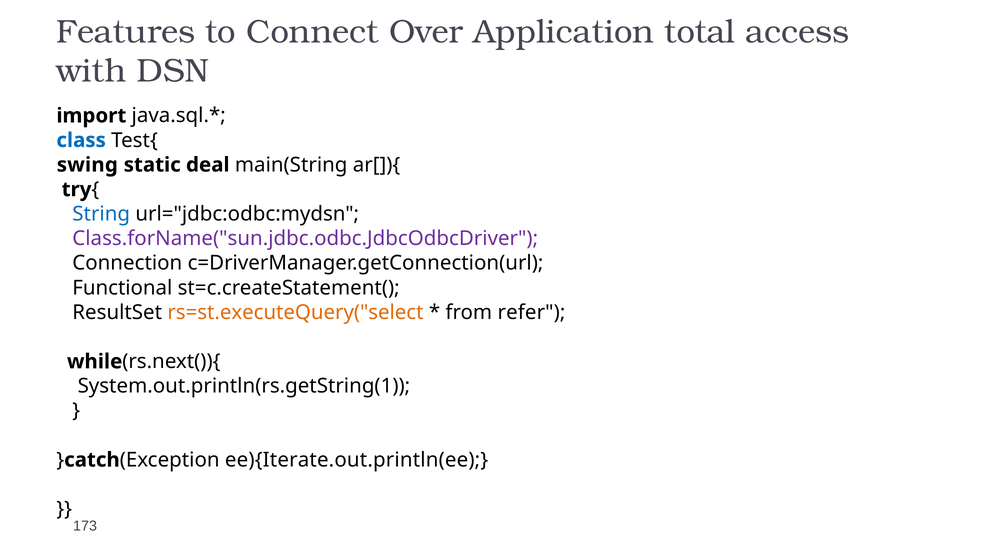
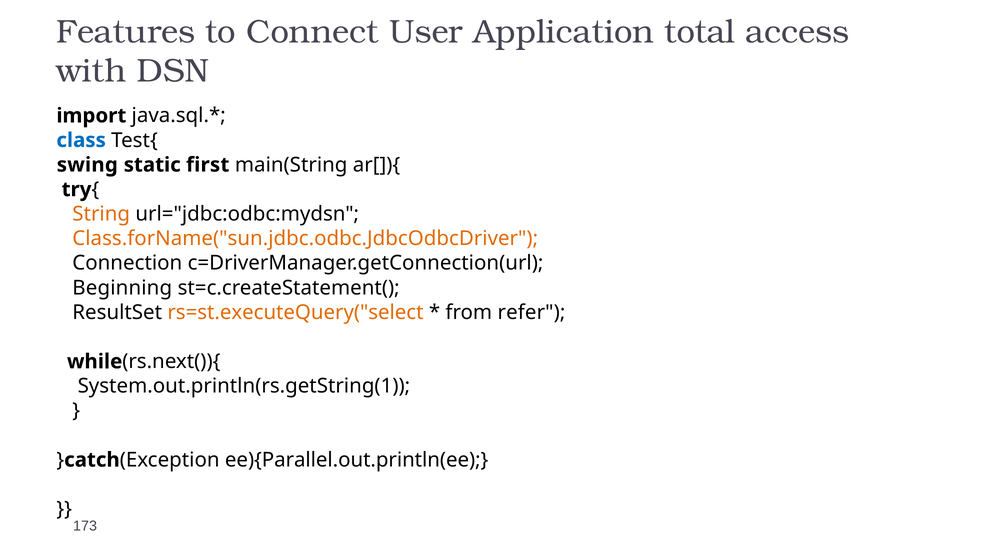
Over: Over -> User (426, 32)
deal: deal -> first (208, 165)
String colour: blue -> orange (101, 214)
Class.forName("sun.jdbc.odbc.JdbcOdbcDriver colour: purple -> orange (305, 239)
Functional: Functional -> Beginning (122, 288)
ee){Iterate.out.println(ee: ee){Iterate.out.println(ee -> ee){Parallel.out.println(ee (357, 460)
